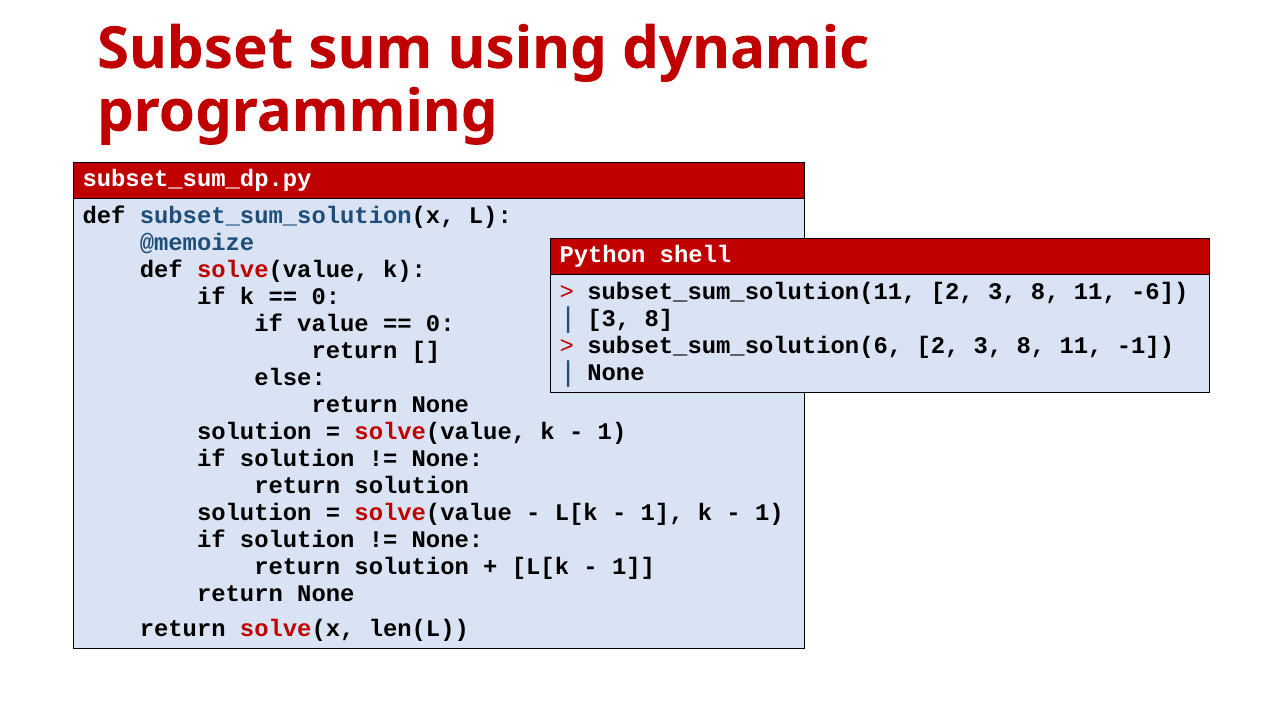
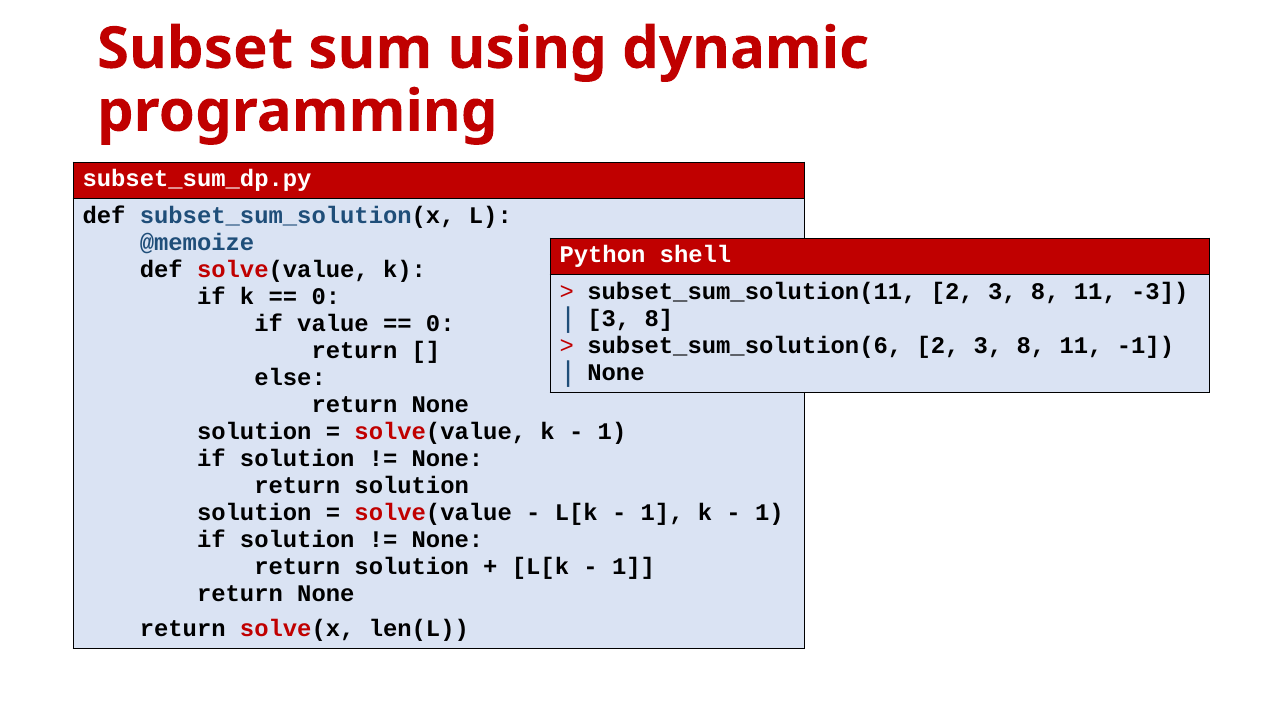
-6: -6 -> -3 (1160, 292)
